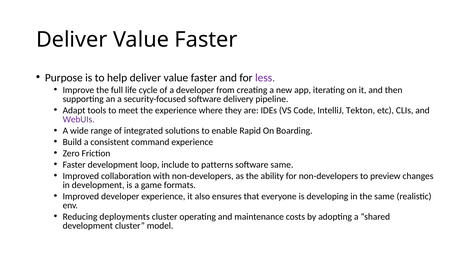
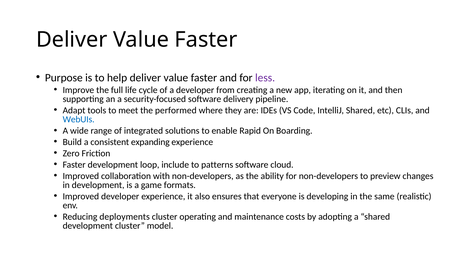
the experience: experience -> performed (176, 110)
IntelliJ Tekton: Tekton -> Shared (360, 110)
WebUIs colour: purple -> blue (79, 119)
command: command -> expanding (150, 142)
software same: same -> cloud (282, 165)
